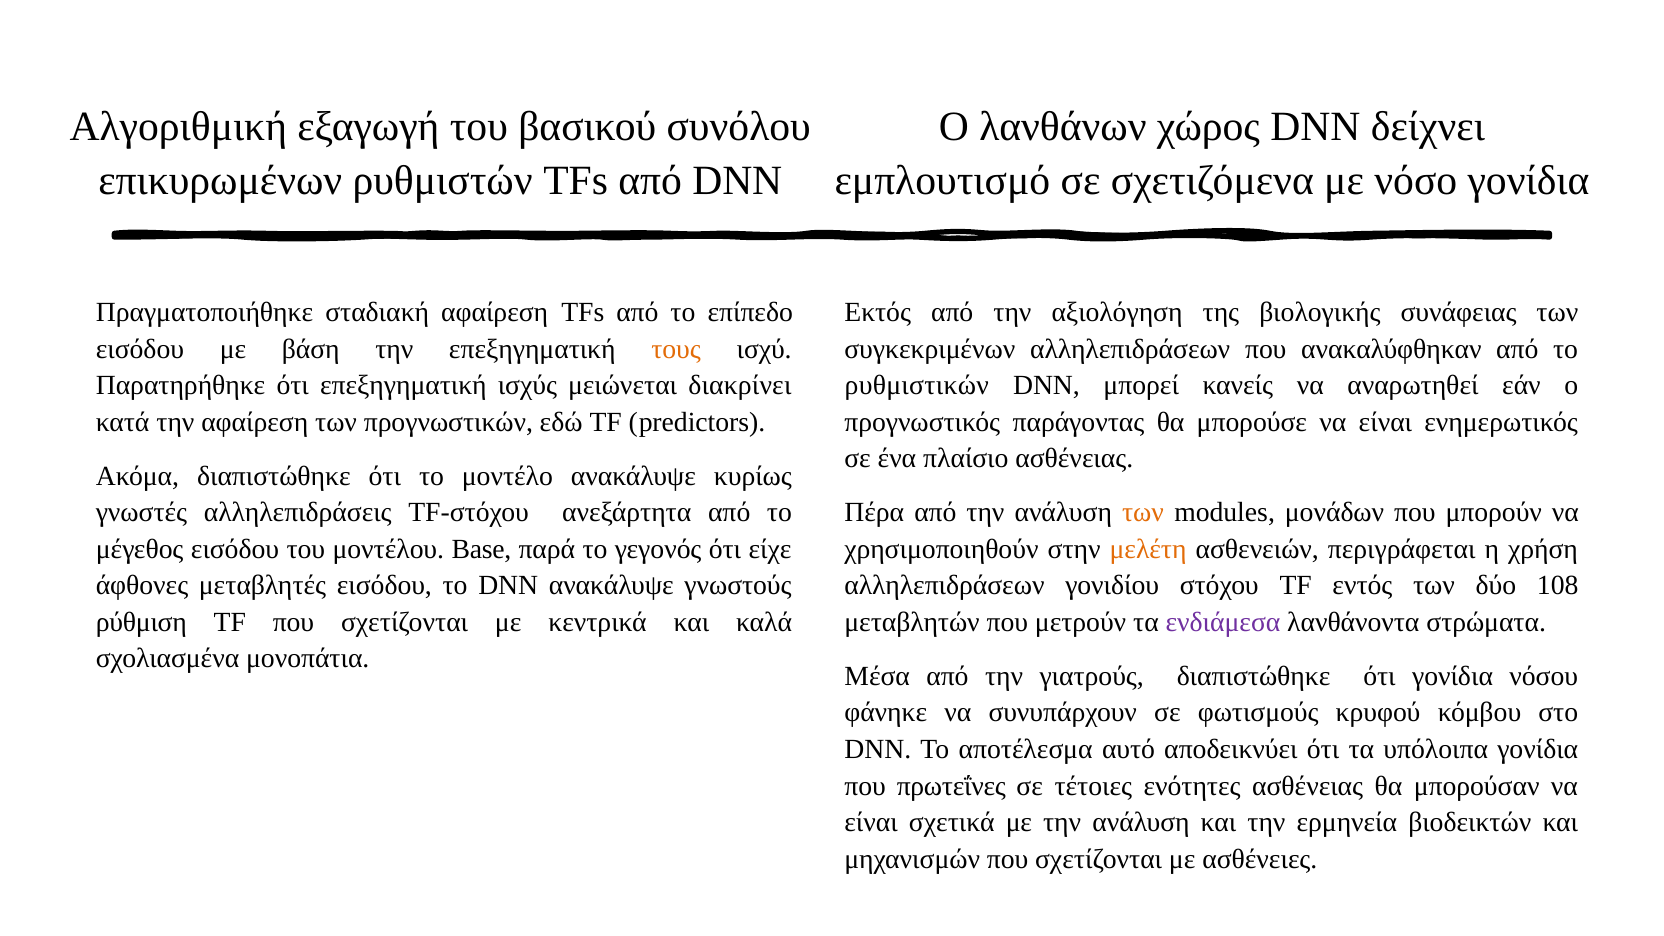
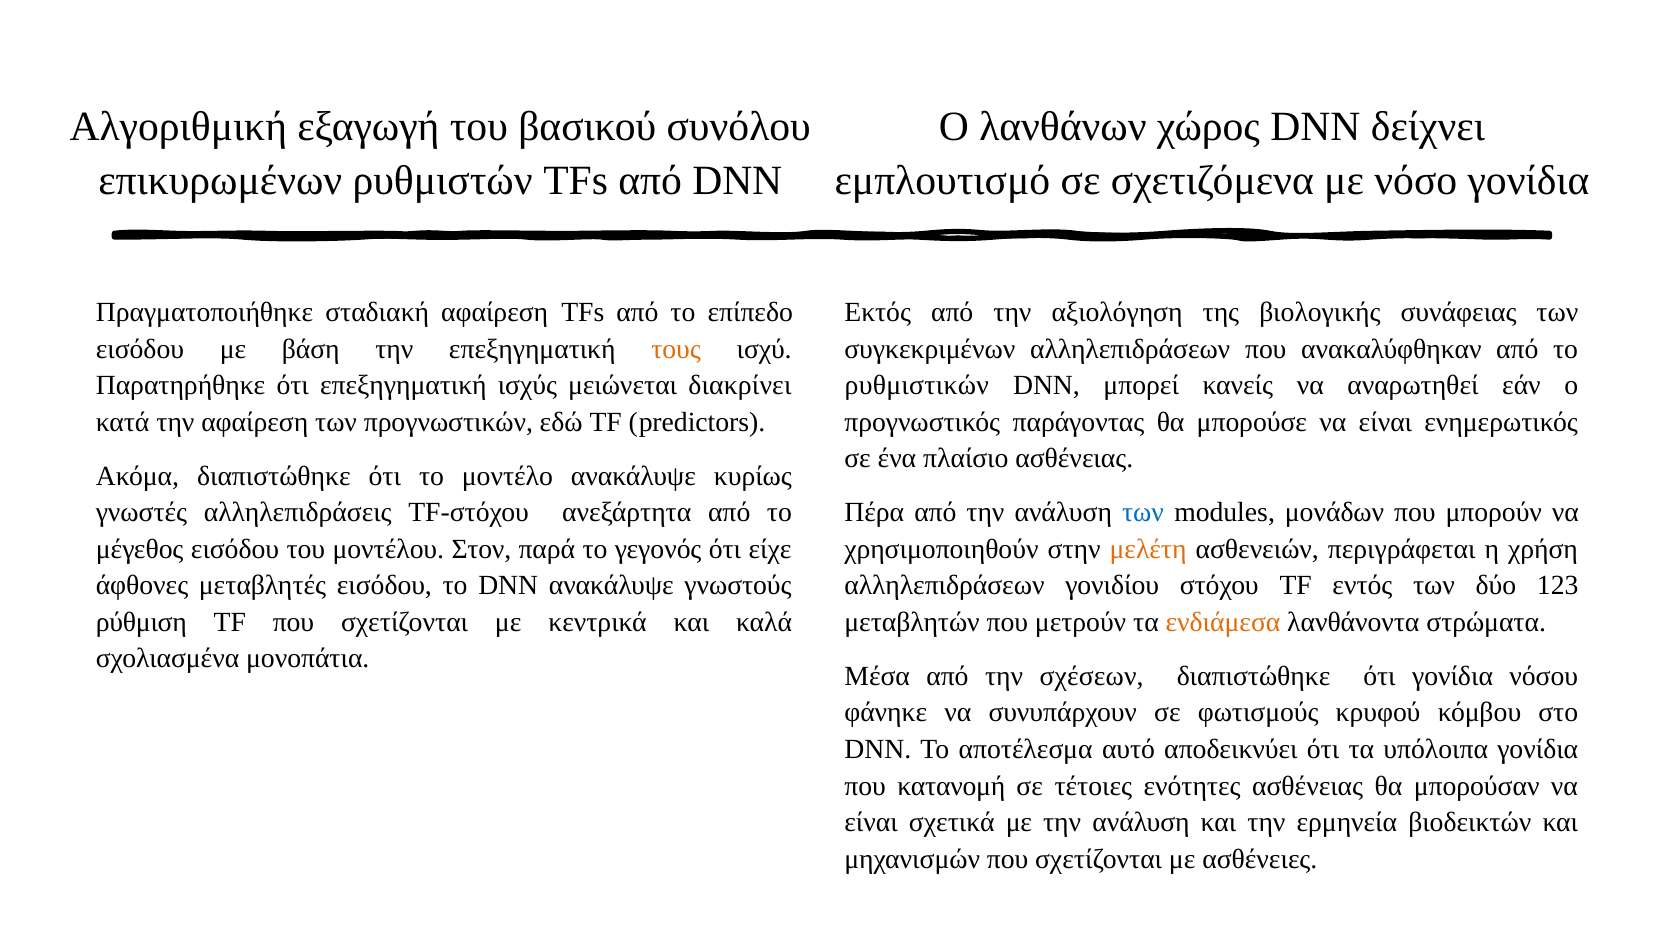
των colour: orange -> blue (1143, 513)
Base: Base -> Στον (481, 549)
108: 108 -> 123 (1558, 586)
ενδιάμεσα colour: purple -> orange (1223, 622)
γιατρούς: γιατρούς -> σχέσεων (1092, 676)
πρωτεΐνες: πρωτεΐνες -> κατανομή (951, 786)
